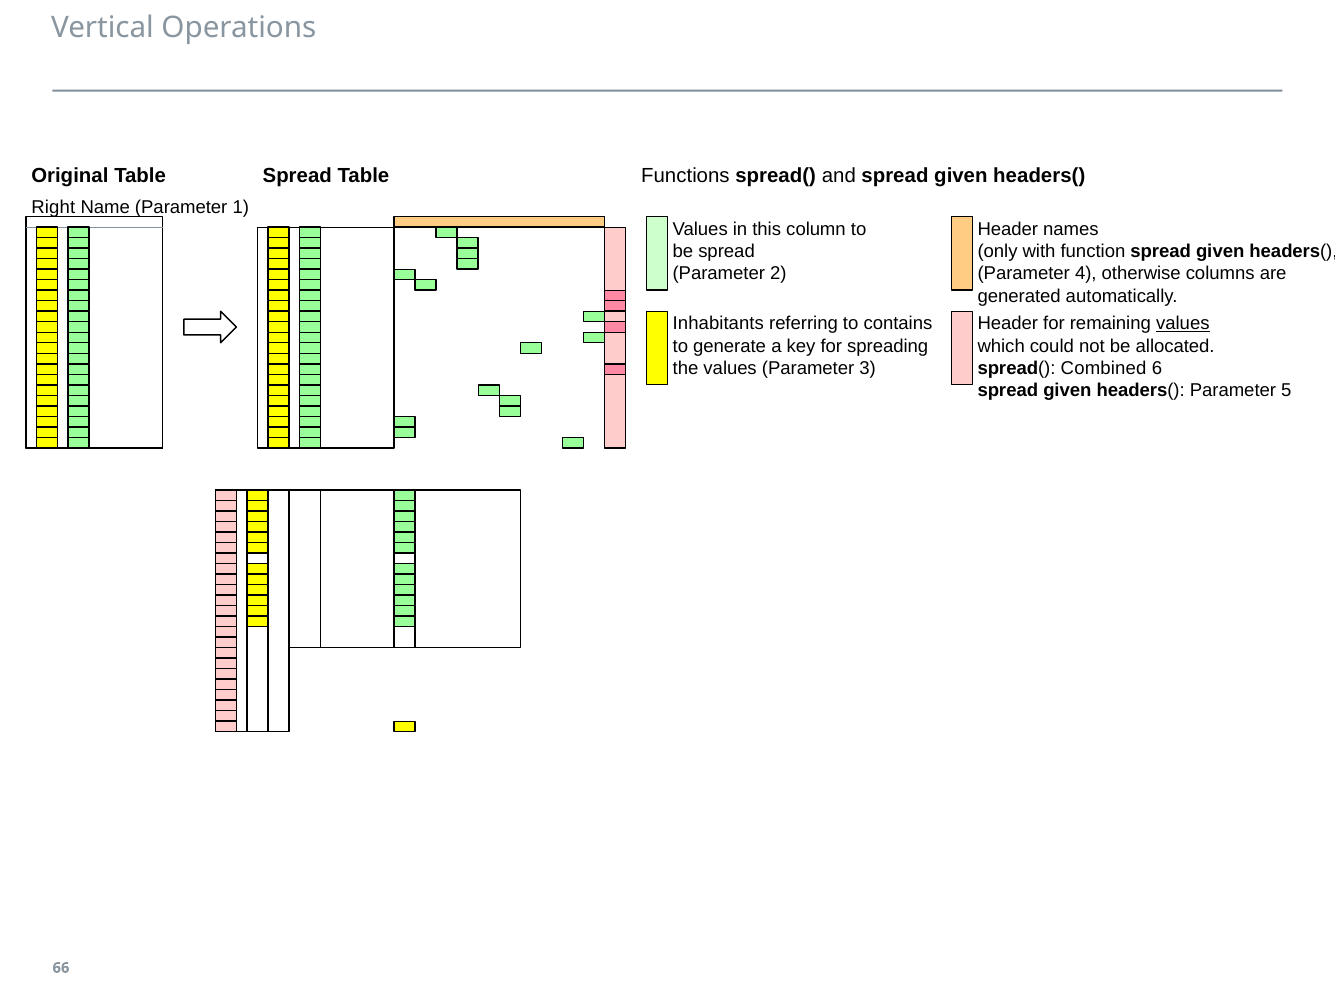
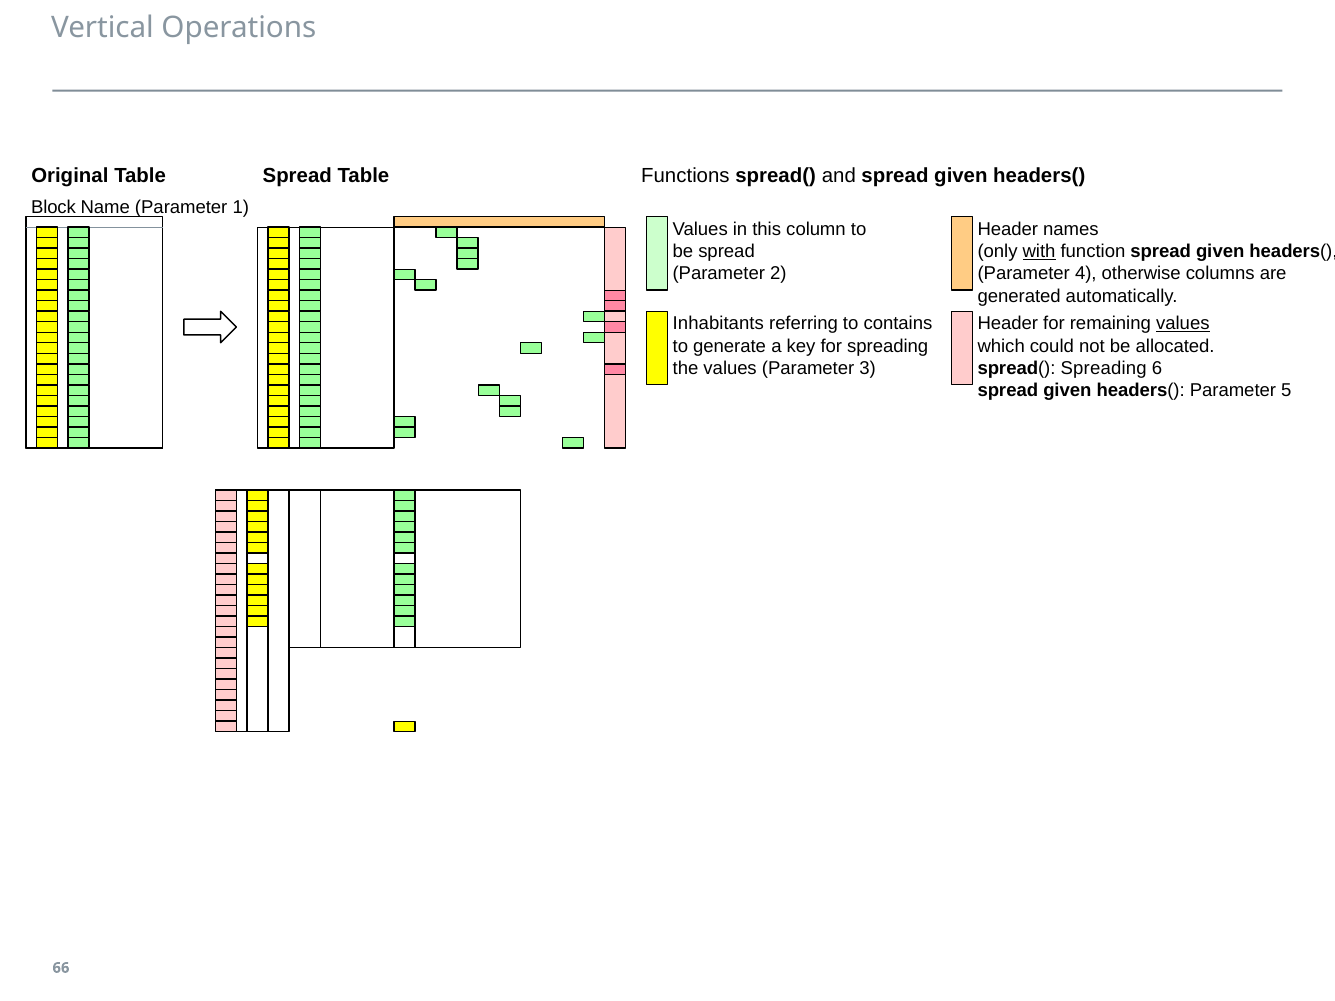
Right: Right -> Block (54, 207)
with underline: none -> present (1039, 251)
spread( Combined: Combined -> Spreading (1104, 368)
